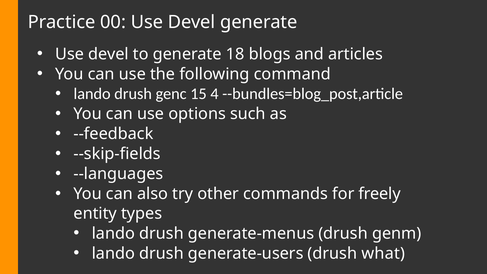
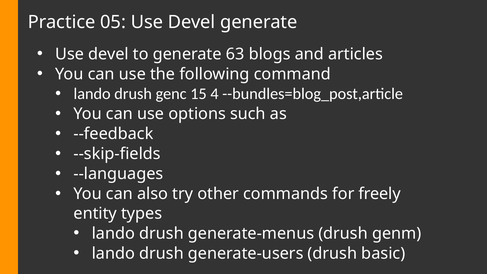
00: 00 -> 05 (113, 22)
18: 18 -> 63 (235, 54)
what: what -> basic (383, 253)
